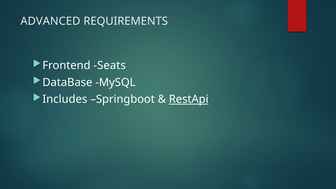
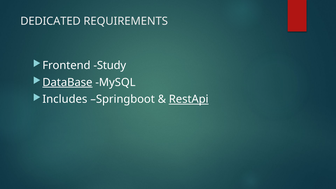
ADVANCED: ADVANCED -> DEDICATED (50, 21)
Seats: Seats -> Study (110, 65)
DataBase underline: none -> present (67, 82)
